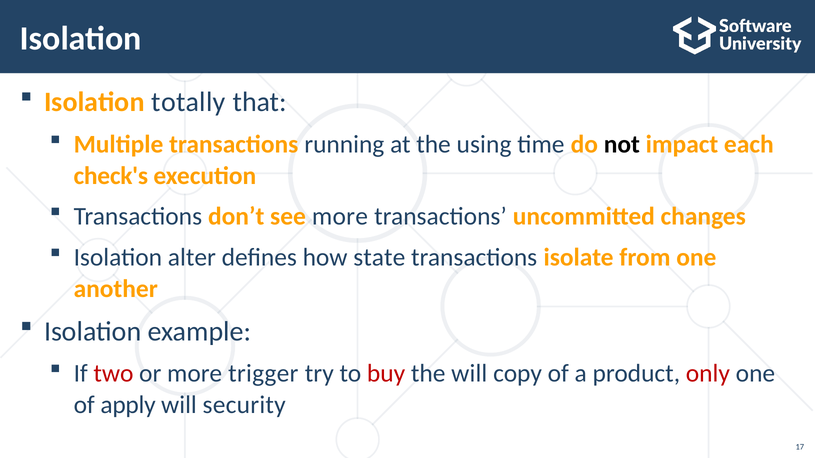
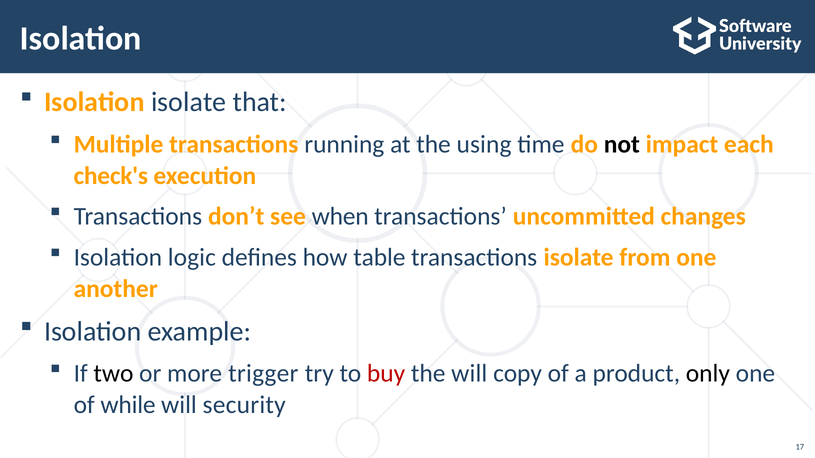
Isolation totally: totally -> isolate (189, 102)
see more: more -> when (340, 217)
alter: alter -> logic (192, 258)
state: state -> table (379, 258)
two colour: red -> black (113, 374)
only colour: red -> black (708, 374)
apply: apply -> while (128, 405)
